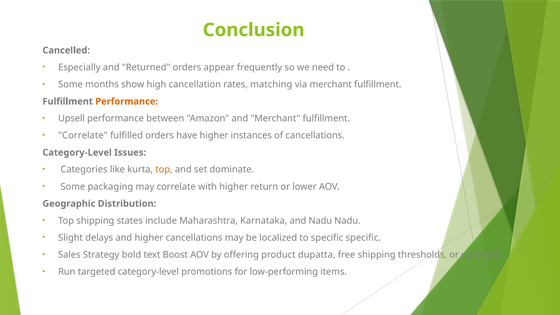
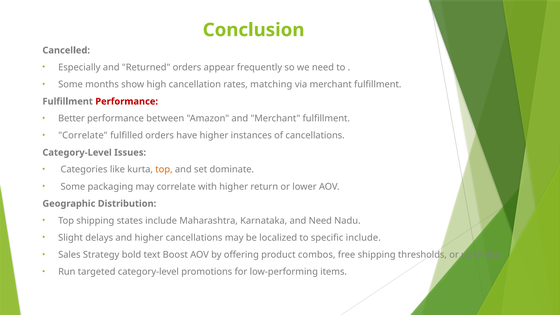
Performance colour: orange -> red (127, 101)
Upsell: Upsell -> Better (71, 118)
and Nadu: Nadu -> Need (320, 221)
specific specific: specific -> include (363, 238)
dupatta: dupatta -> combos (317, 255)
